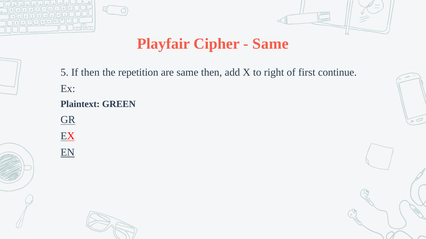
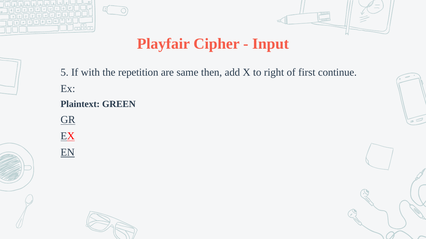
Same: Same -> Input (271, 44)
If then: then -> with (90, 73)
